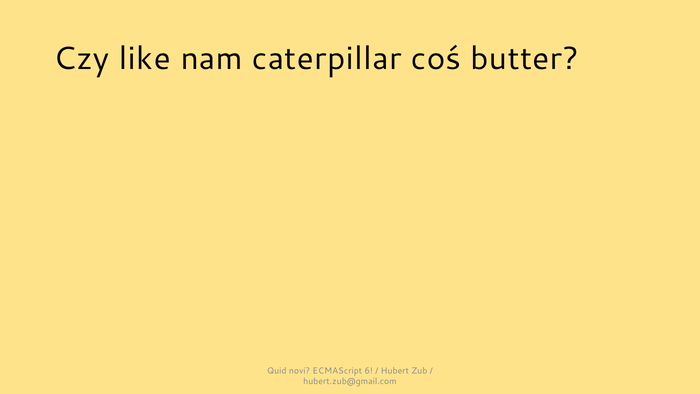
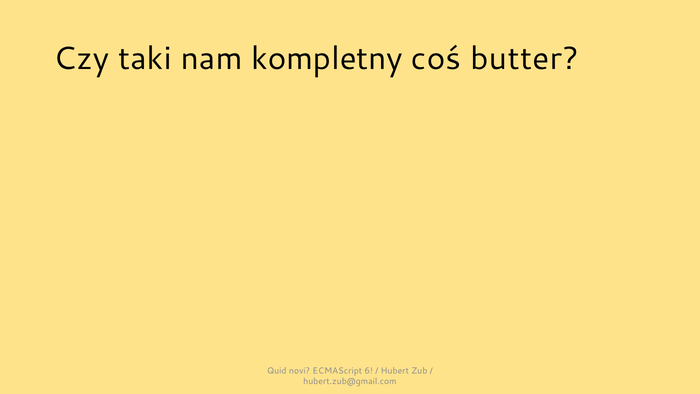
like: like -> taki (145, 59)
caterpillar: caterpillar -> kompletny (327, 59)
